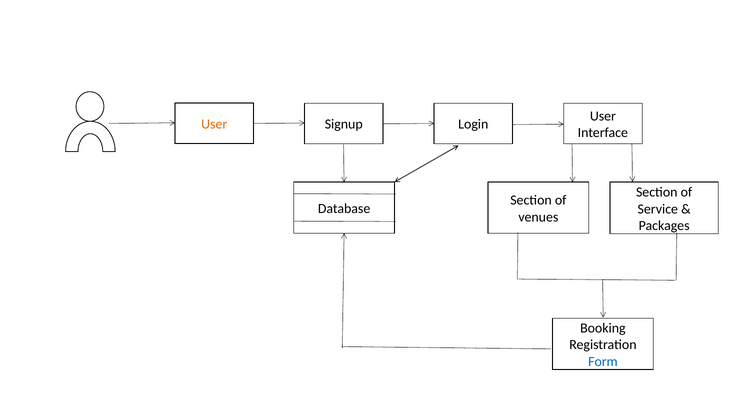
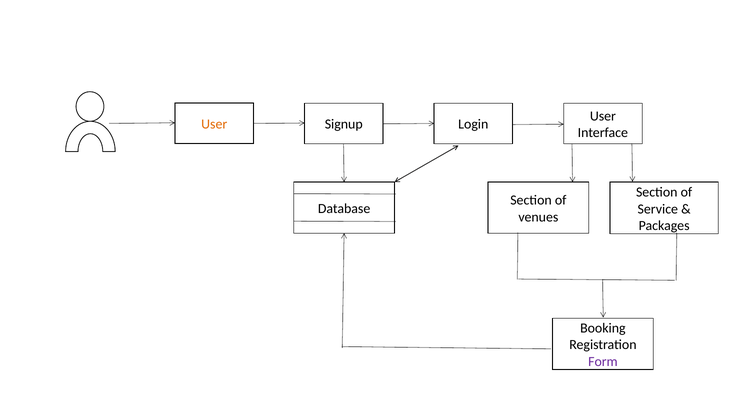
Form colour: blue -> purple (603, 361)
